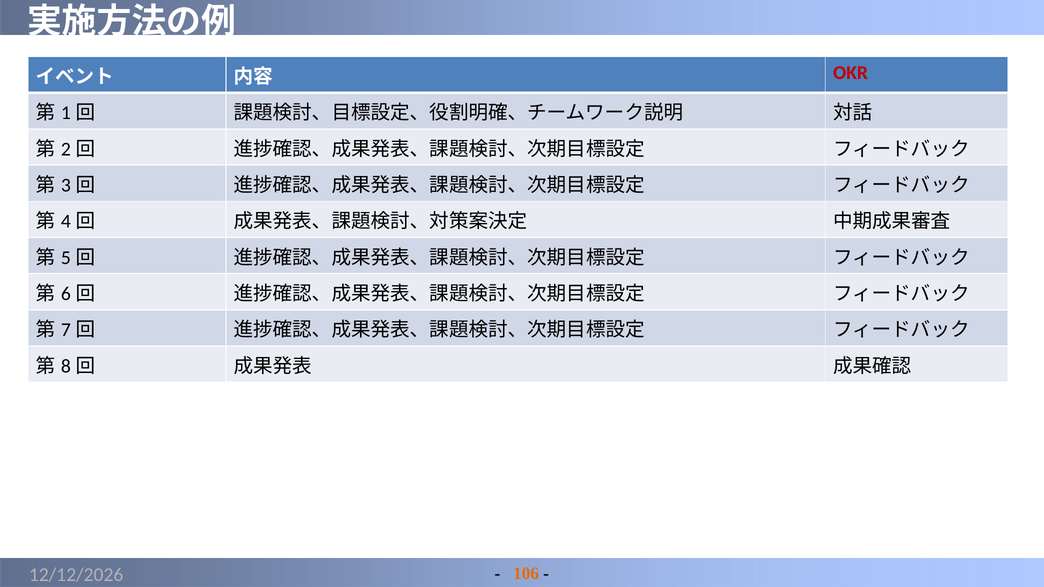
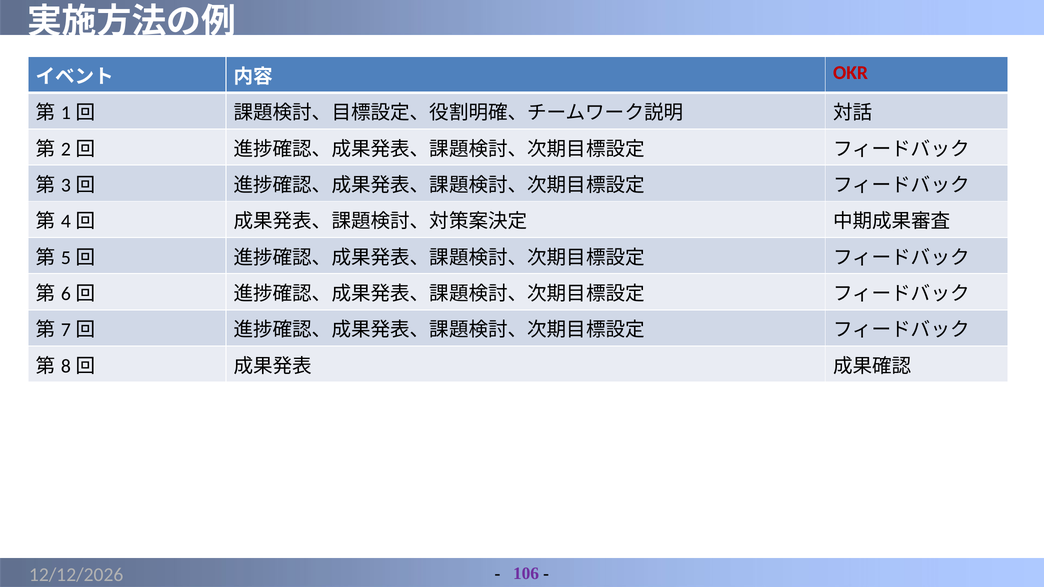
106 colour: orange -> purple (526, 574)
